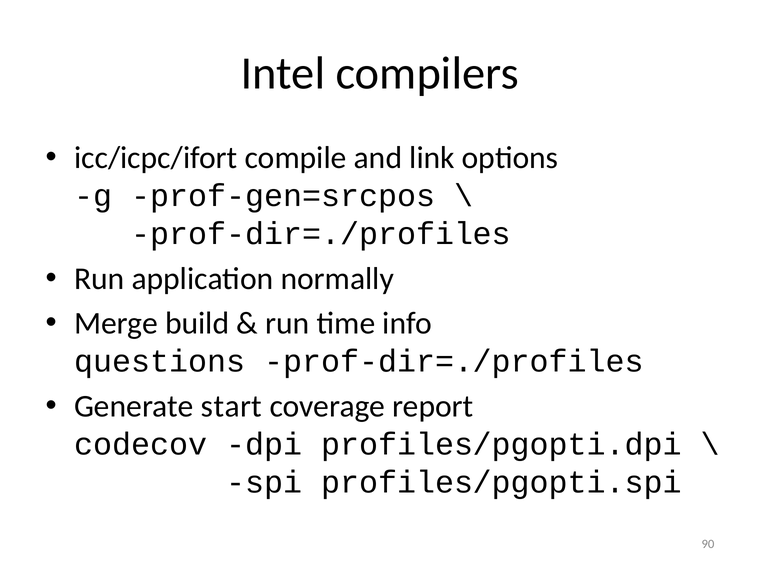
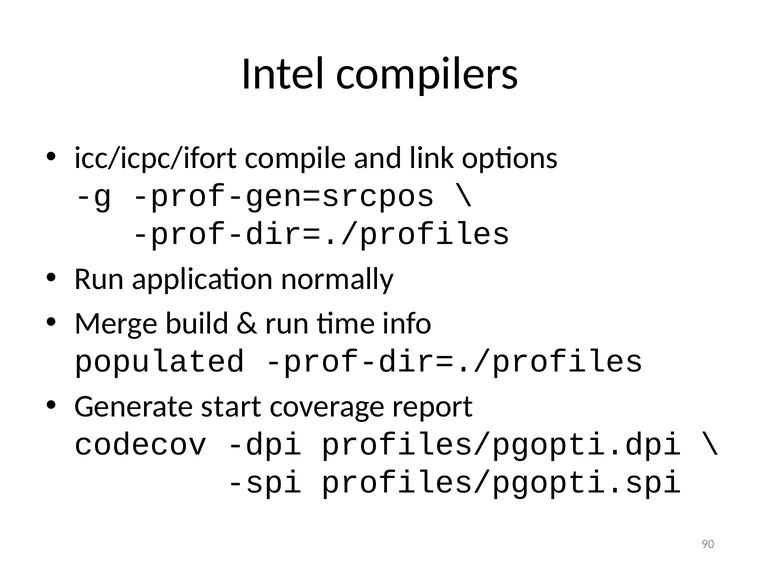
questions: questions -> populated (160, 362)
